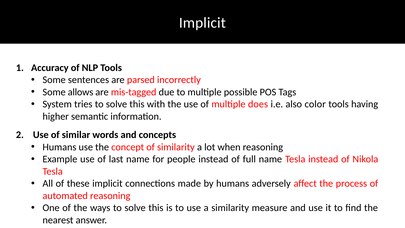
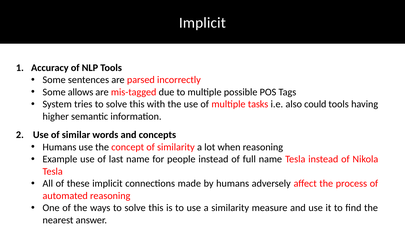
does: does -> tasks (258, 104)
color: color -> could (315, 104)
